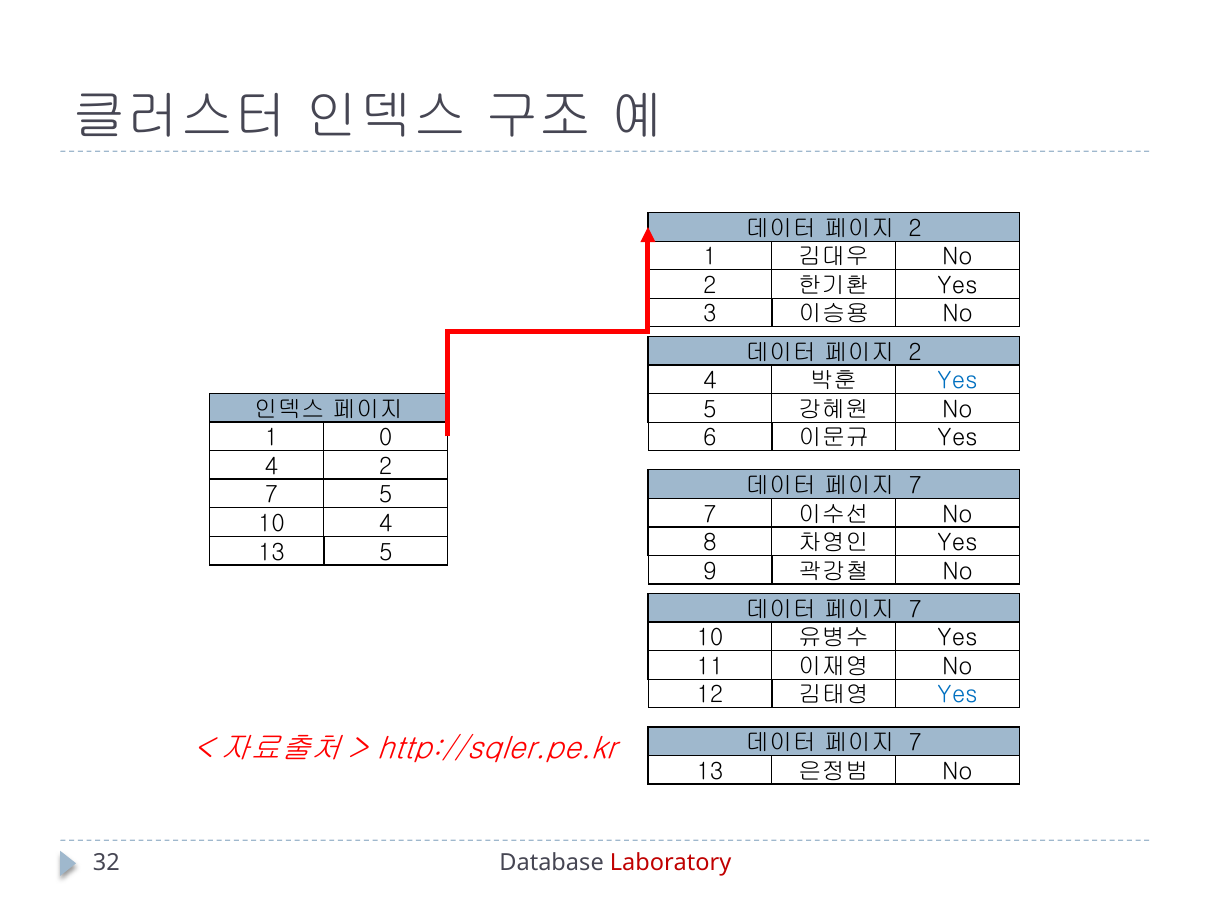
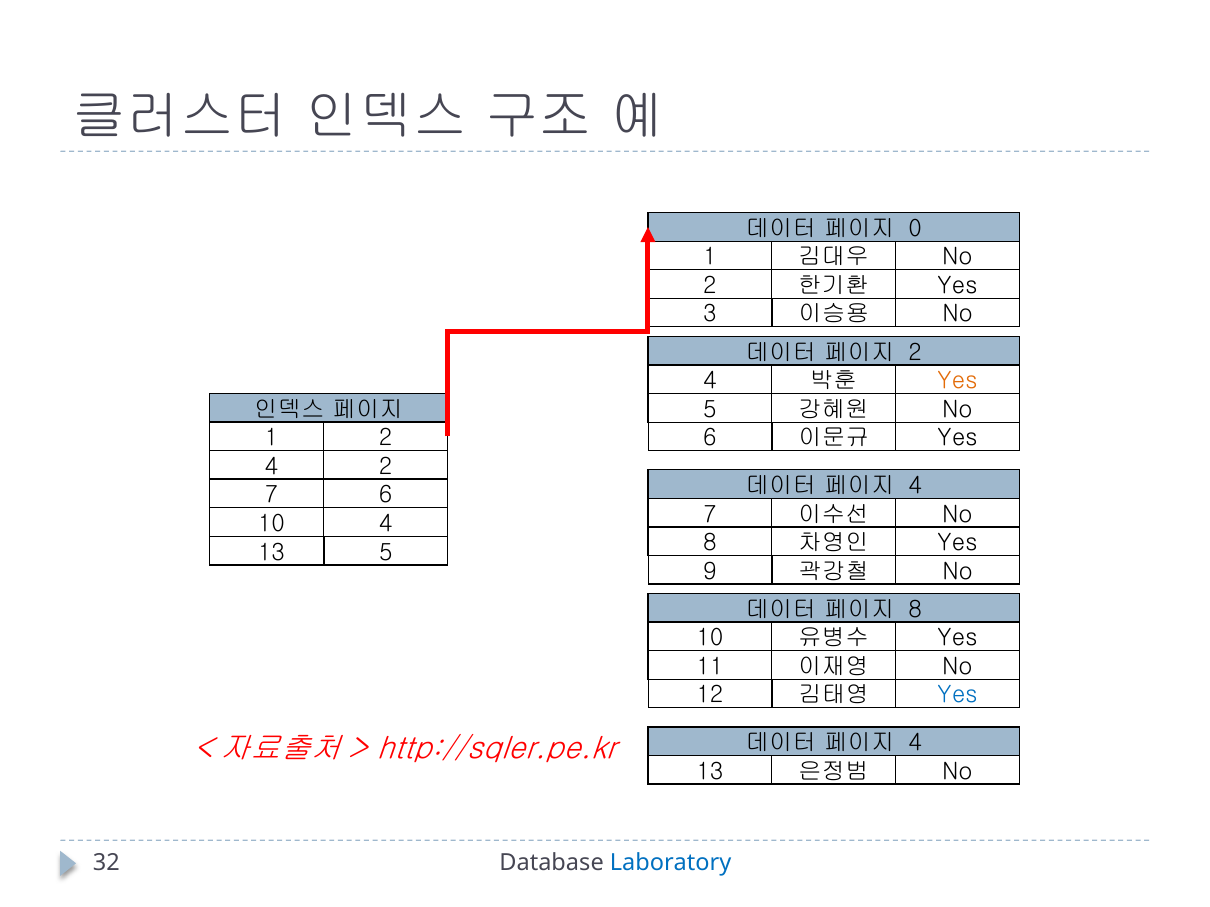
2: 2 -> 0 (915, 229)
Yes colour: blue -> orange (957, 381)
1 0: 0 -> 2 (386, 438)
7: 7 -> 4 (915, 486)
7 5: 5 -> 6 (386, 495)
7: 7 -> 8 (915, 610)
7: 7 -> 4 (915, 743)
Laboratory colour: red -> blue (671, 863)
